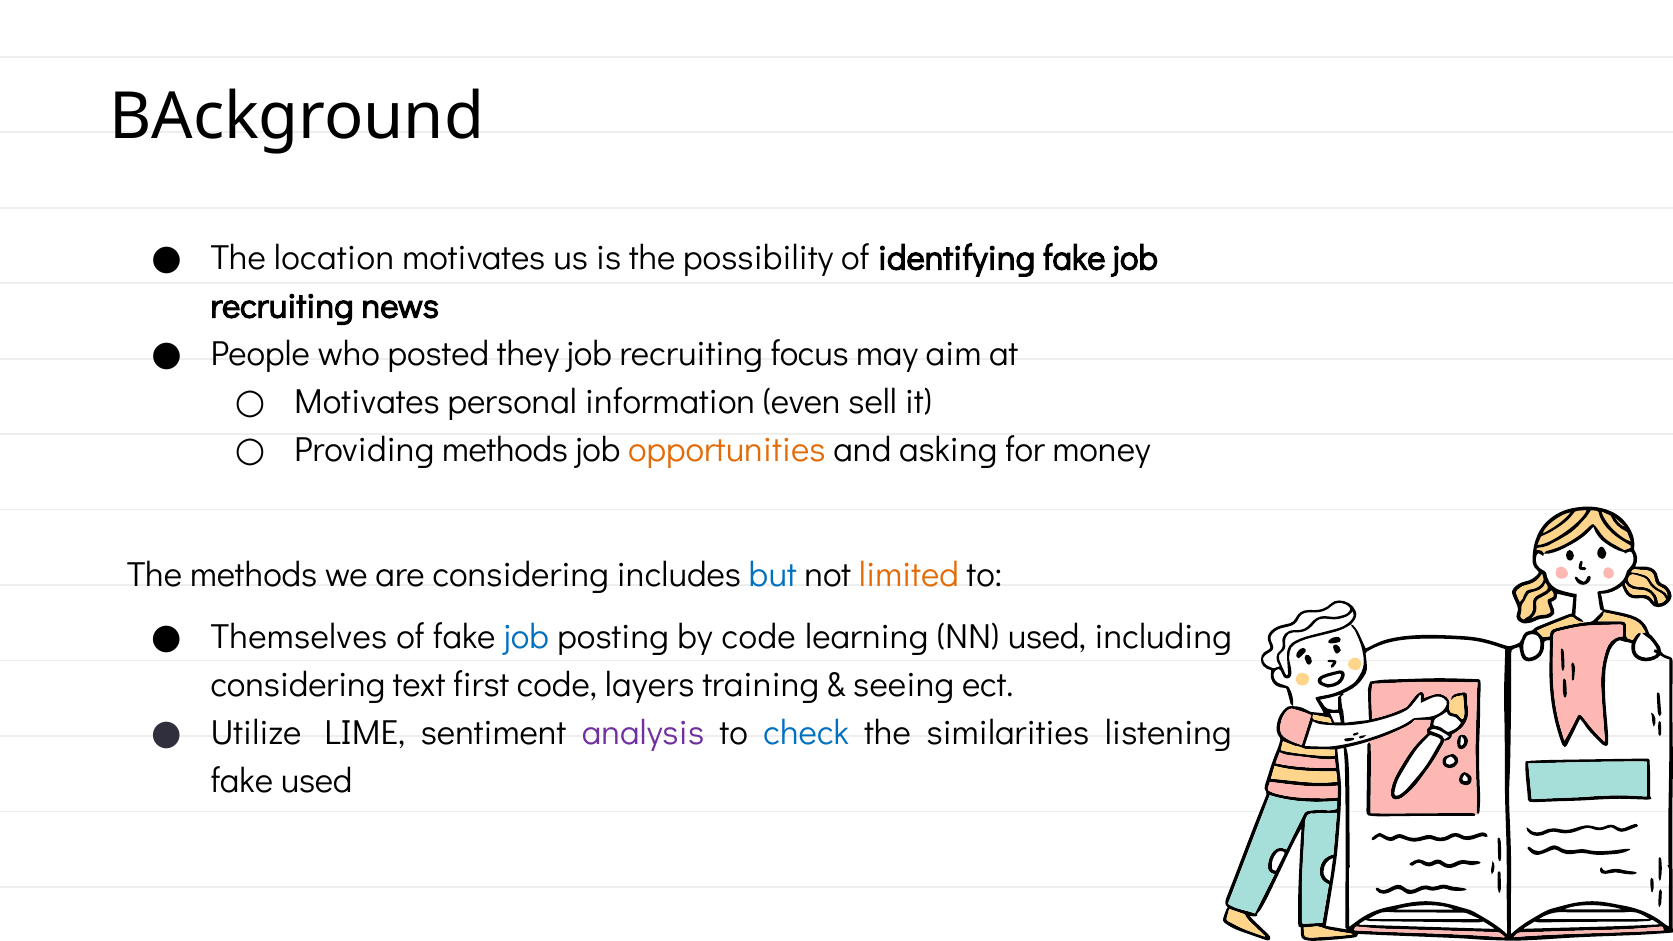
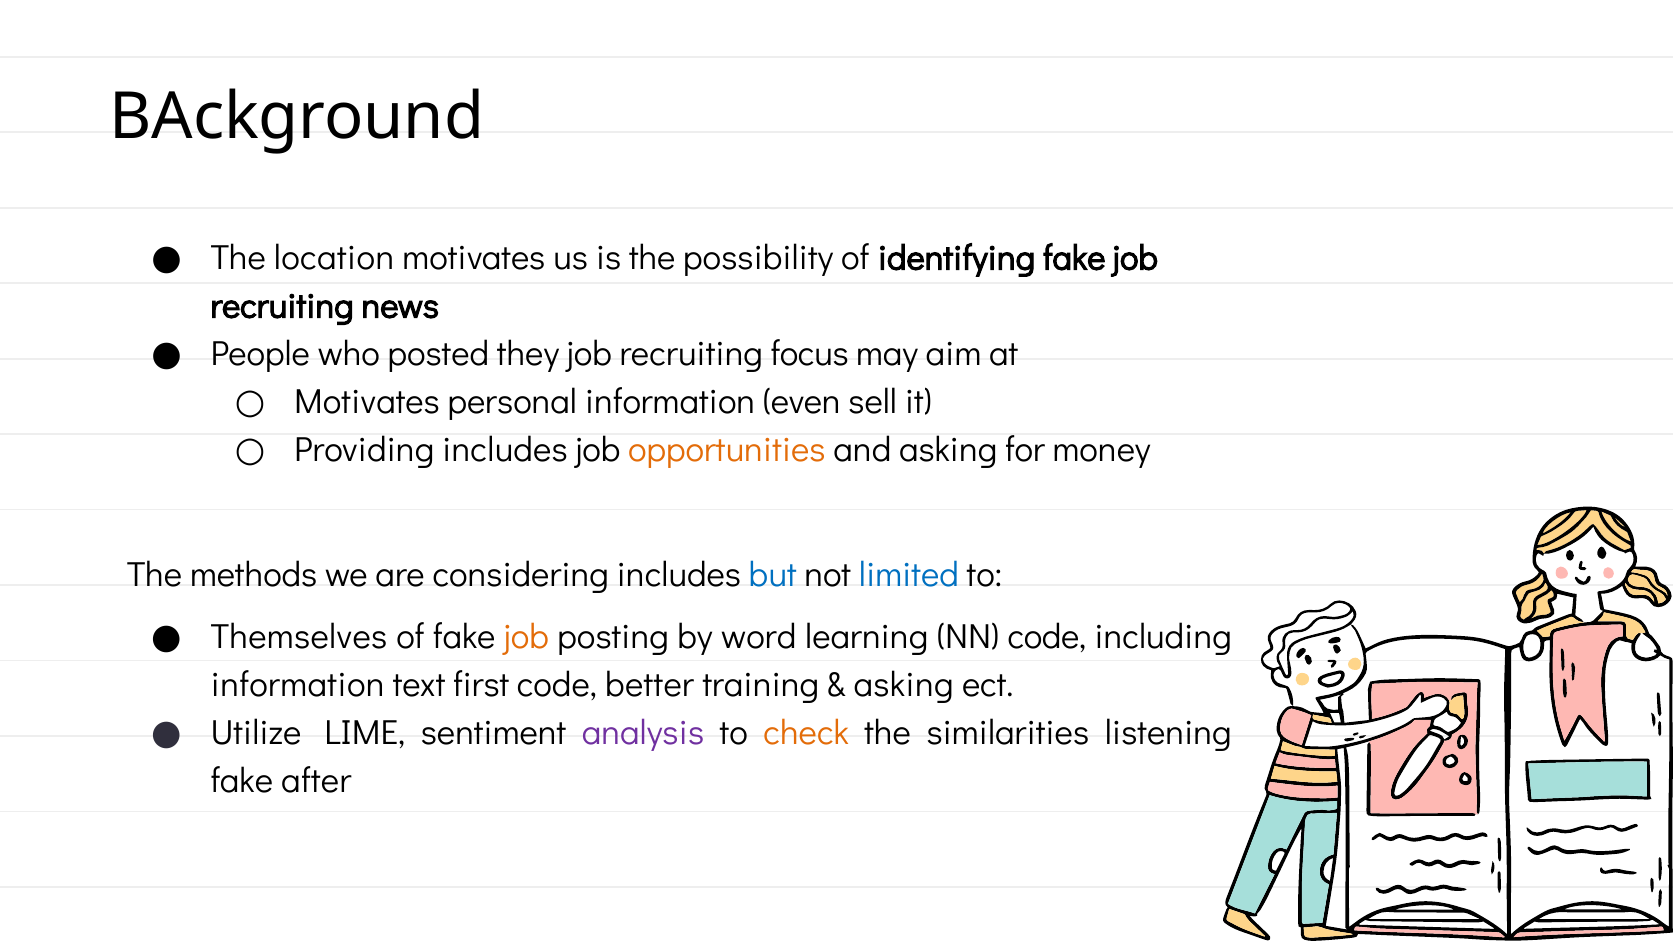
Providing methods: methods -> includes (505, 450)
limited colour: orange -> blue (909, 575)
job colour: blue -> orange (527, 637)
by code: code -> word (759, 637)
NN used: used -> code (1047, 637)
considering: considering -> information (298, 685)
layers: layers -> better (650, 685)
seeing: seeing -> asking (904, 685)
check colour: blue -> orange (806, 733)
fake used: used -> after (316, 781)
